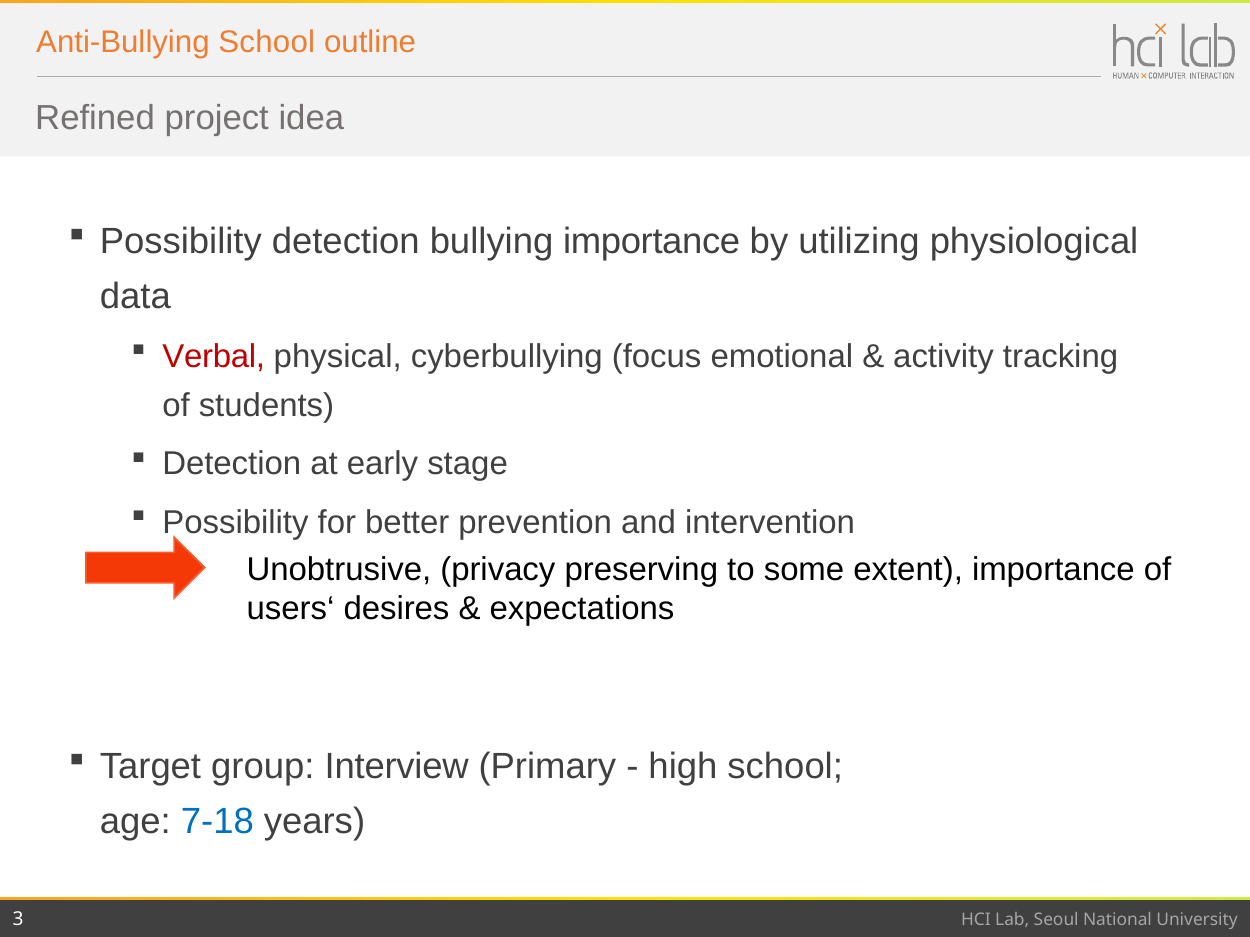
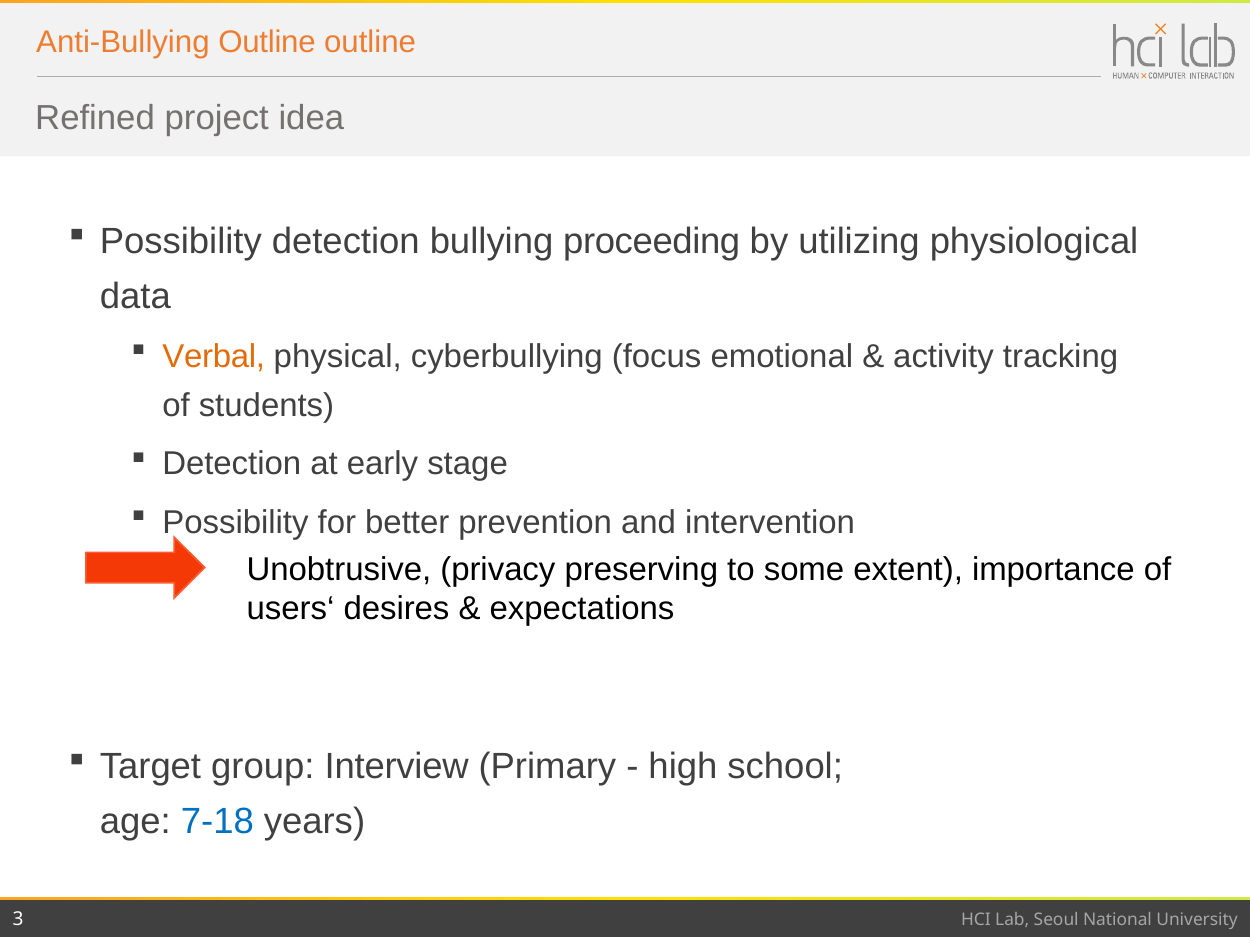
Anti-Bullying School: School -> Outline (267, 42)
bullying importance: importance -> proceeding (652, 242)
Verbal colour: red -> orange (214, 357)
